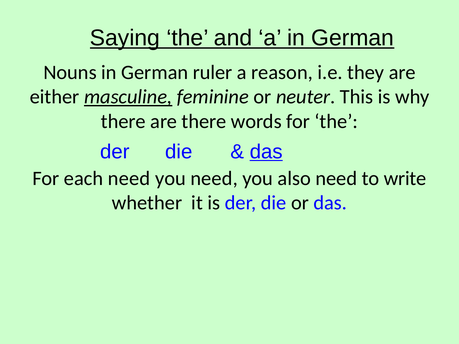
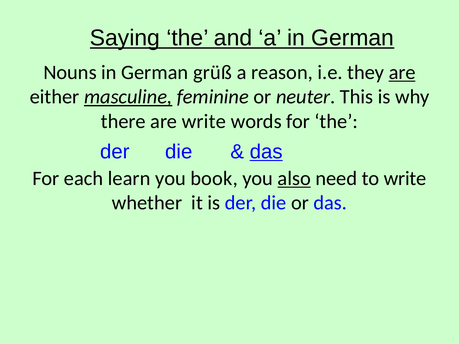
ruler: ruler -> grüß (212, 72)
are underline: none -> present (402, 72)
are there: there -> write (204, 121)
each need: need -> learn (129, 179)
you need: need -> book (214, 179)
also underline: none -> present (294, 179)
